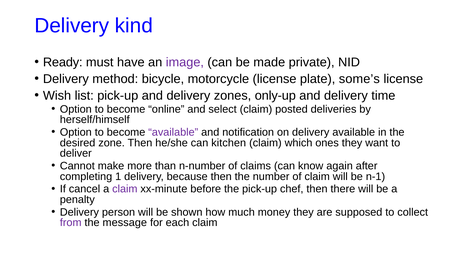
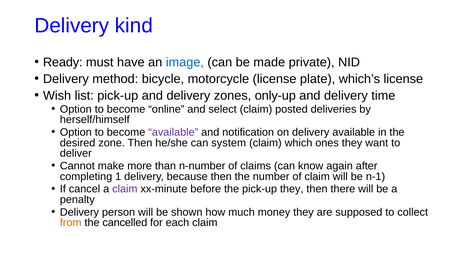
image colour: purple -> blue (185, 62)
some’s: some’s -> which’s (359, 79)
kitchen: kitchen -> system (229, 143)
pick-up chef: chef -> they (292, 189)
from colour: purple -> orange (71, 223)
message: message -> cancelled (125, 223)
